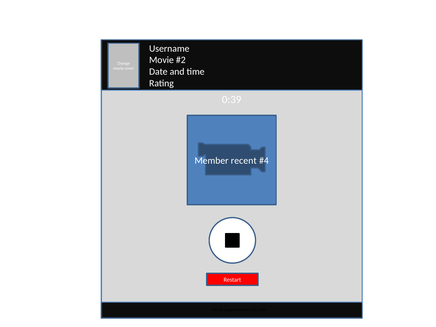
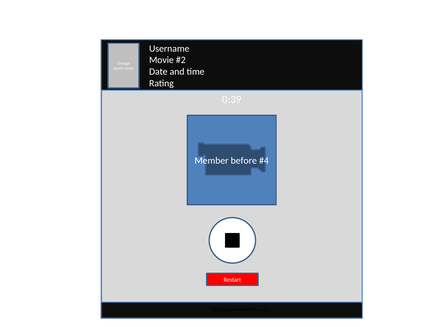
recent: recent -> before (244, 161)
